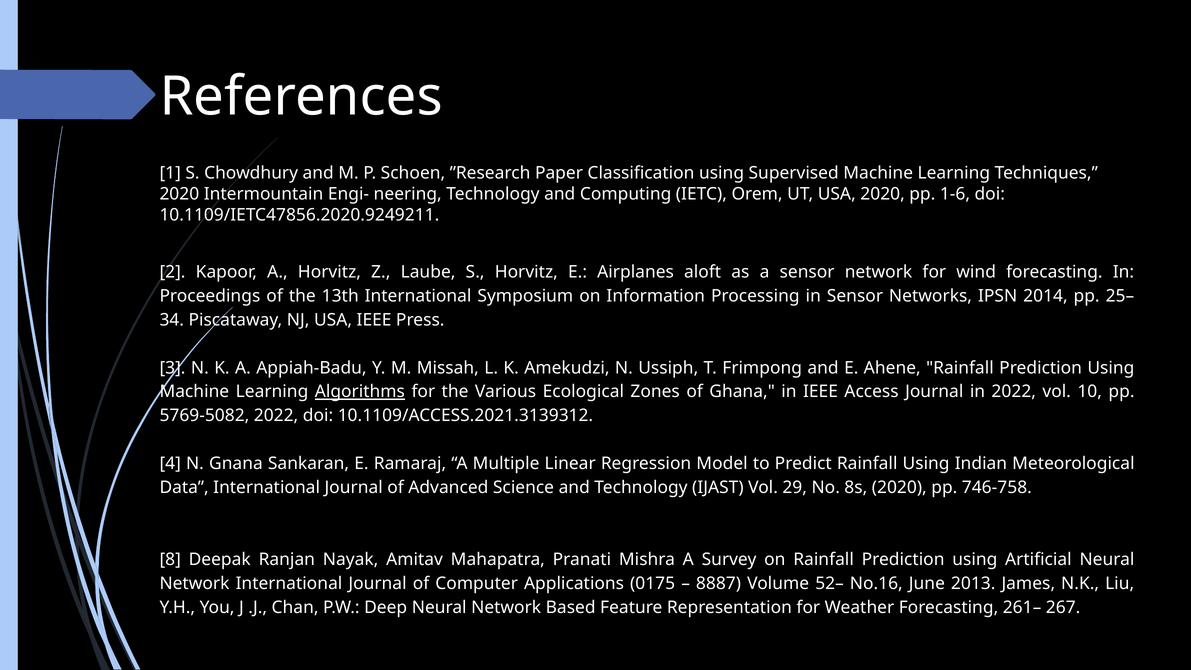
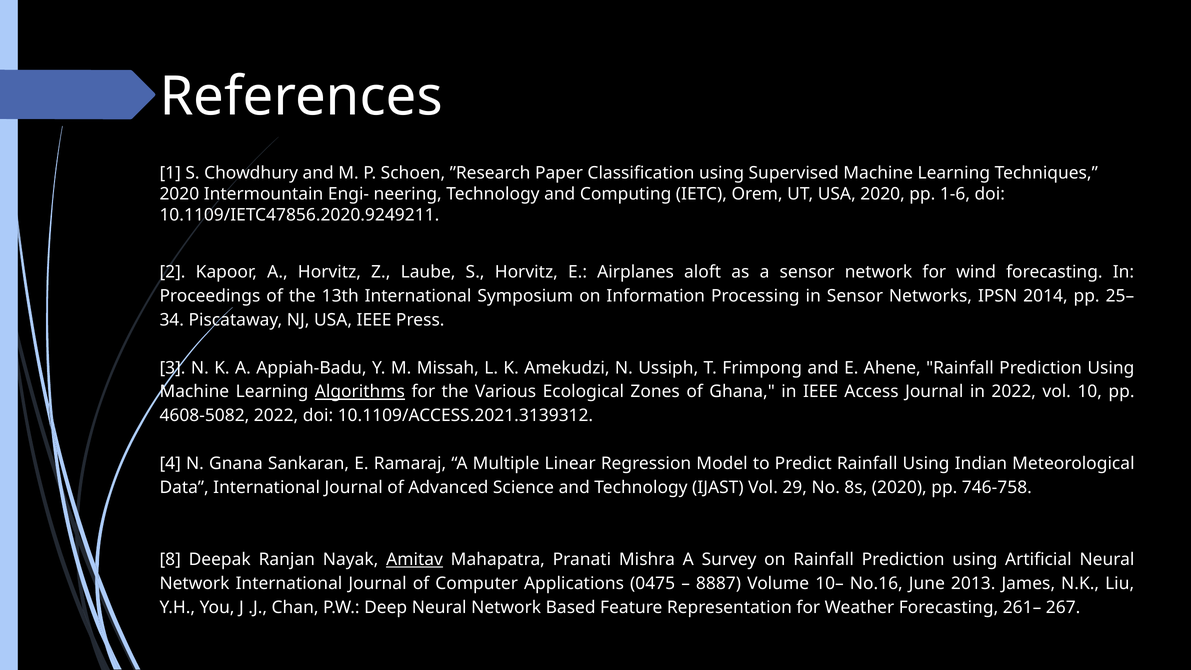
5769-5082: 5769-5082 -> 4608-5082 (204, 416)
Amitav underline: none -> present (415, 559)
0175: 0175 -> 0475 (653, 583)
52–: 52– -> 10– (830, 583)
